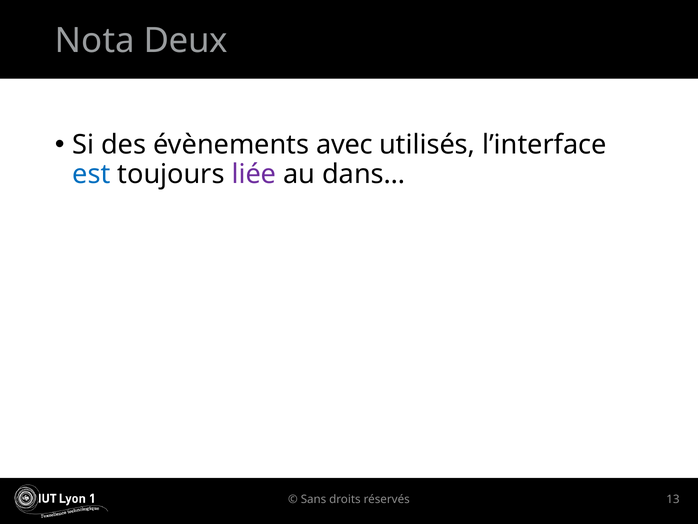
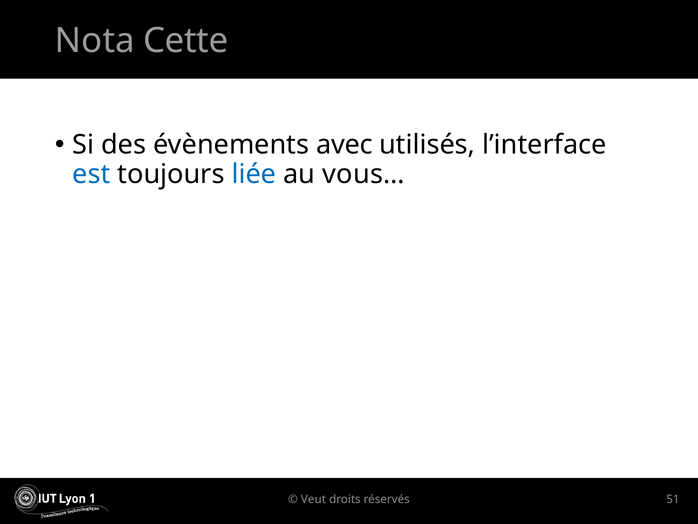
Deux: Deux -> Cette (186, 40)
liée colour: purple -> blue (254, 174)
dans…: dans… -> vous… (364, 174)
Sans: Sans -> Veut (313, 499)
13: 13 -> 51 (673, 499)
